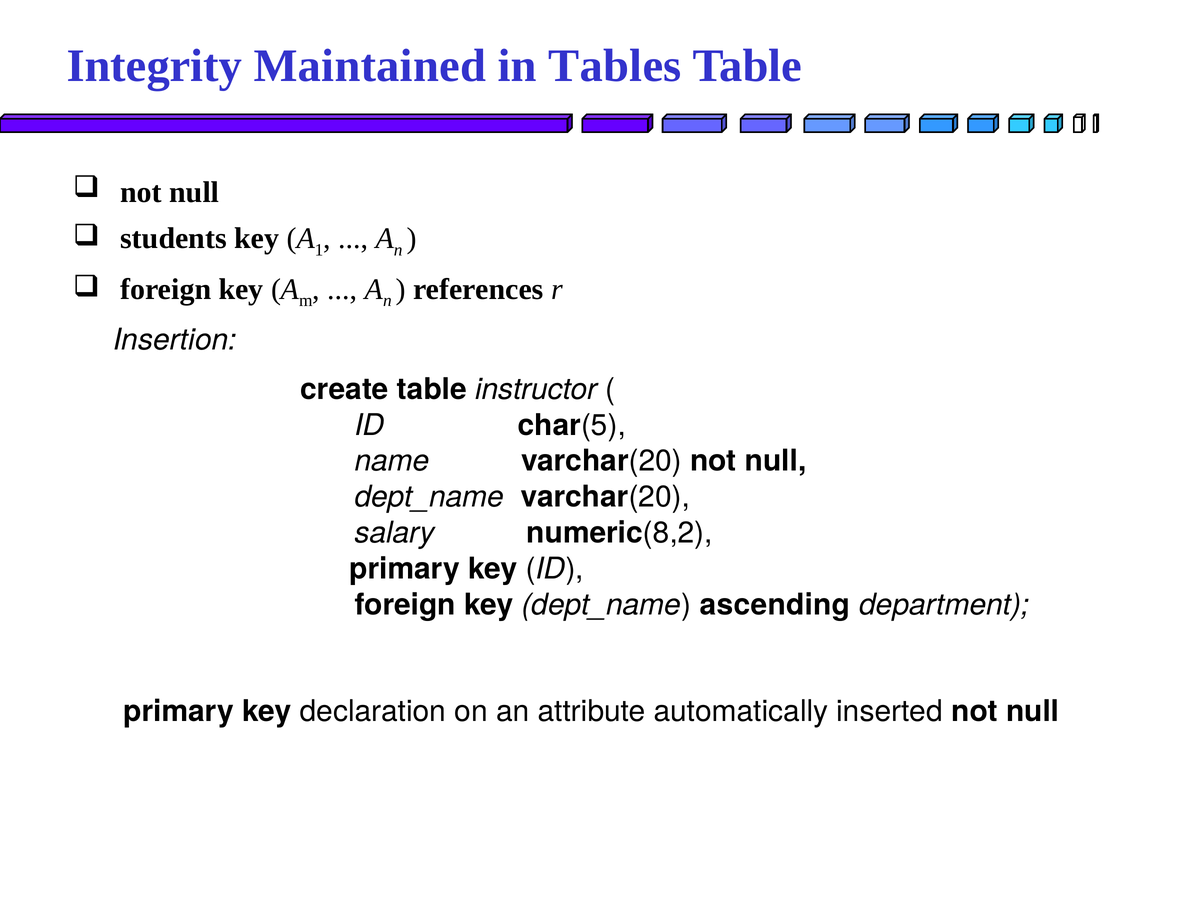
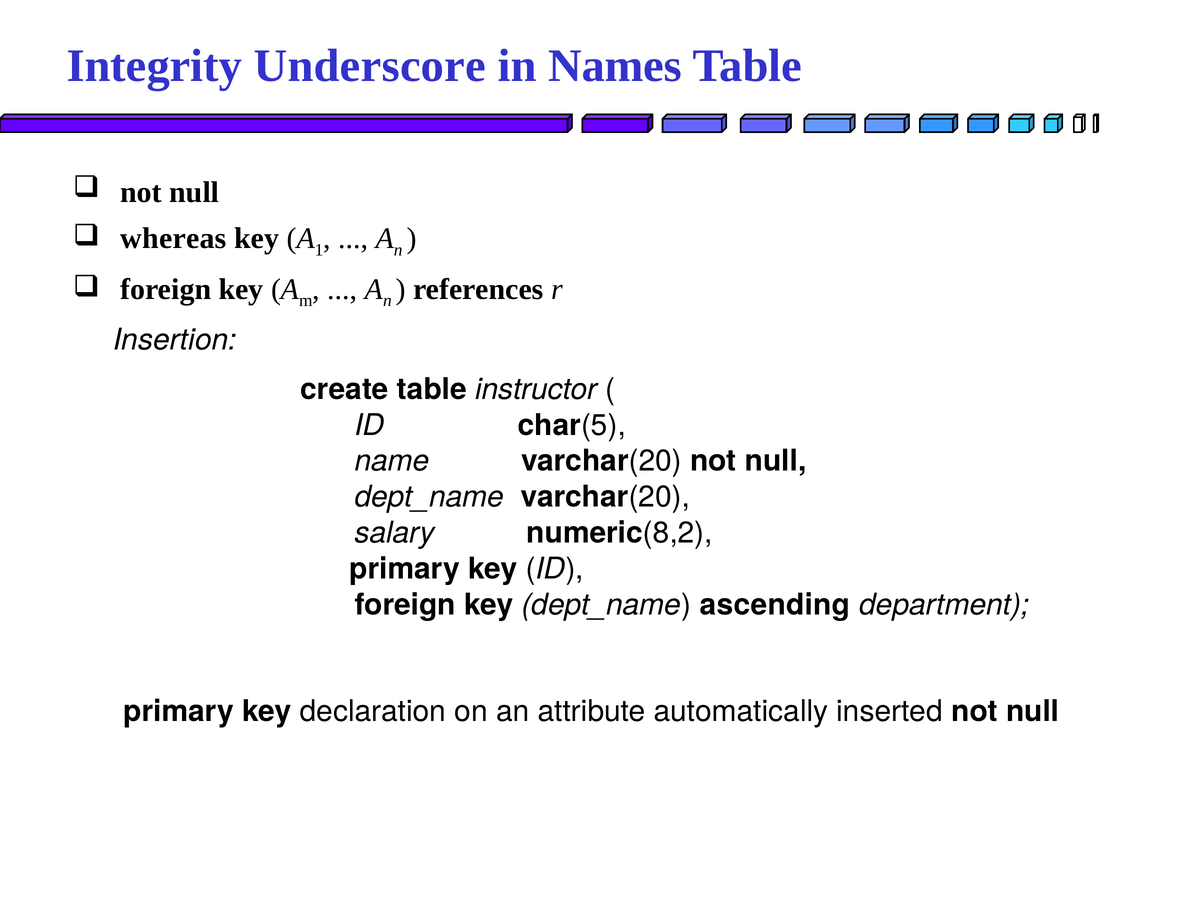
Maintained: Maintained -> Underscore (370, 66)
Tables: Tables -> Names (615, 66)
students: students -> whereas (173, 238)
